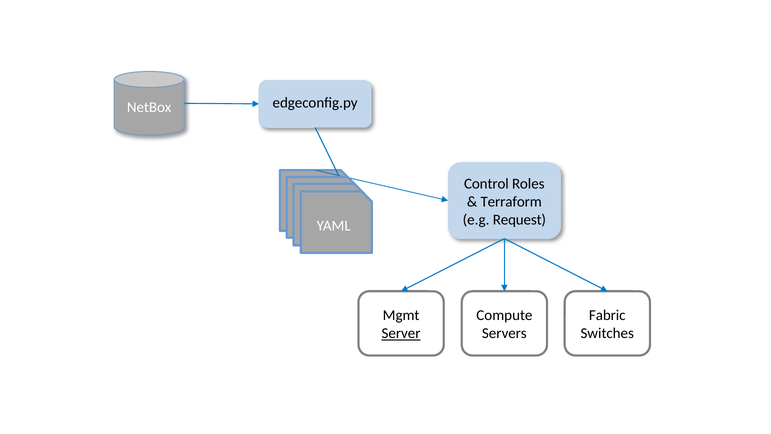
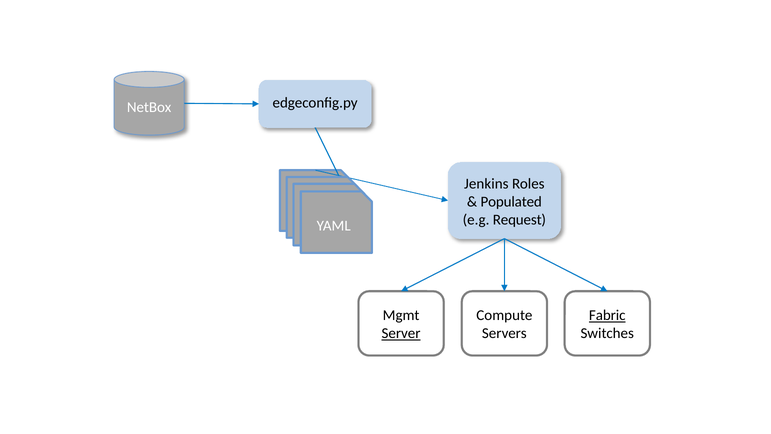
Control: Control -> Jenkins (486, 183)
Terraform: Terraform -> Populated (511, 201)
Fabric underline: none -> present (607, 315)
